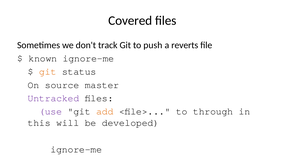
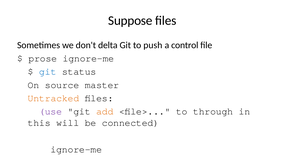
Covered: Covered -> Suppose (130, 21)
don't track: track -> delta (108, 45)
reverts: reverts -> control (185, 45)
known: known -> prose (43, 58)
git colour: orange -> blue (48, 72)
Untracked colour: purple -> orange (53, 98)
developed: developed -> connected (130, 123)
